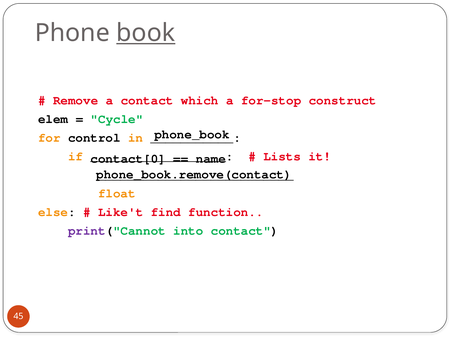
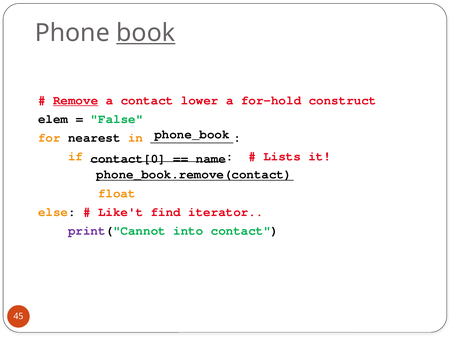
Remove underline: none -> present (76, 101)
which: which -> lower (200, 101)
for-stop: for-stop -> for-hold (271, 101)
Cycle: Cycle -> False (117, 119)
control: control -> nearest (94, 138)
function: function -> iterator (226, 212)
